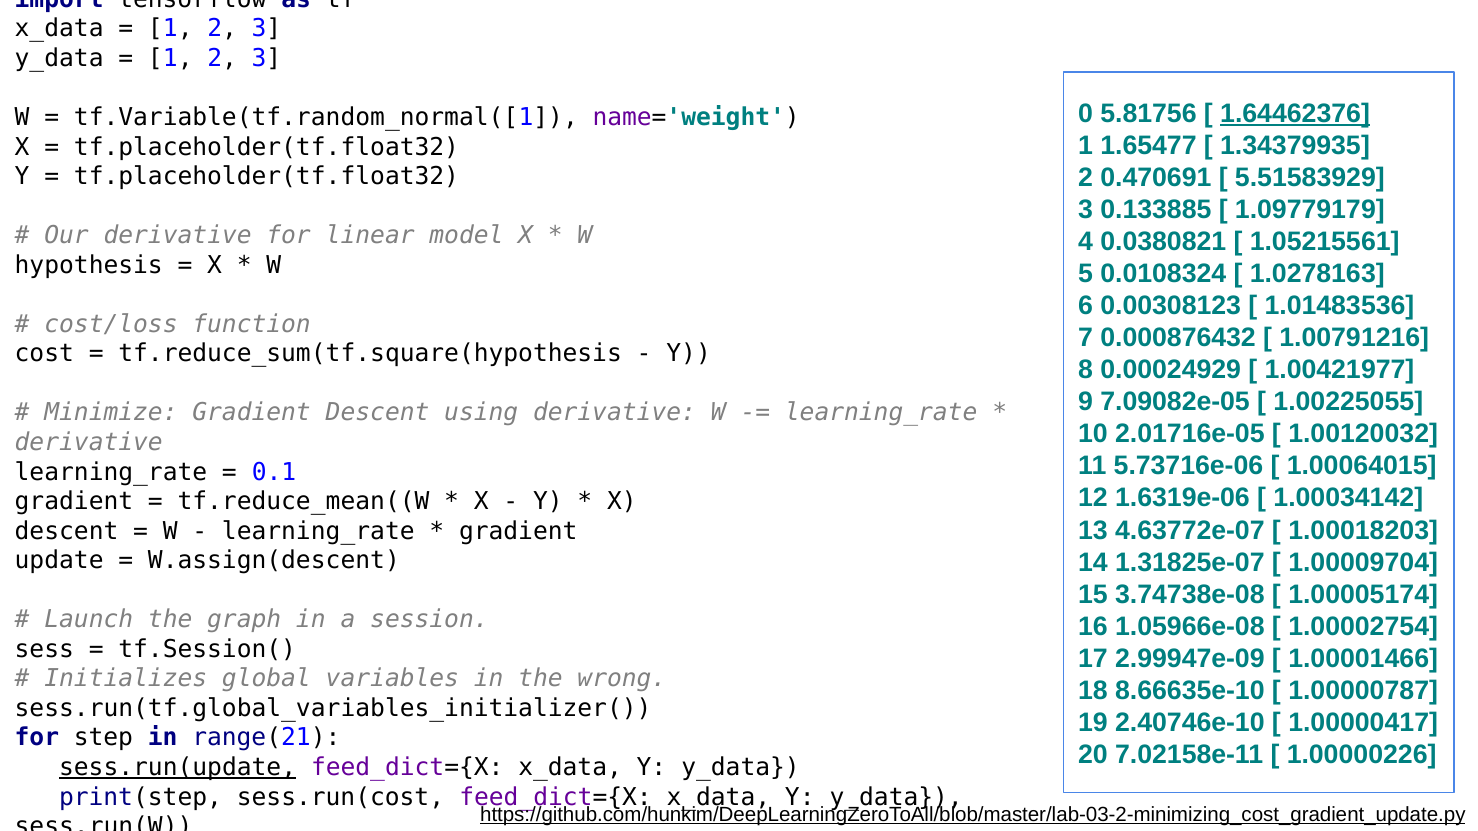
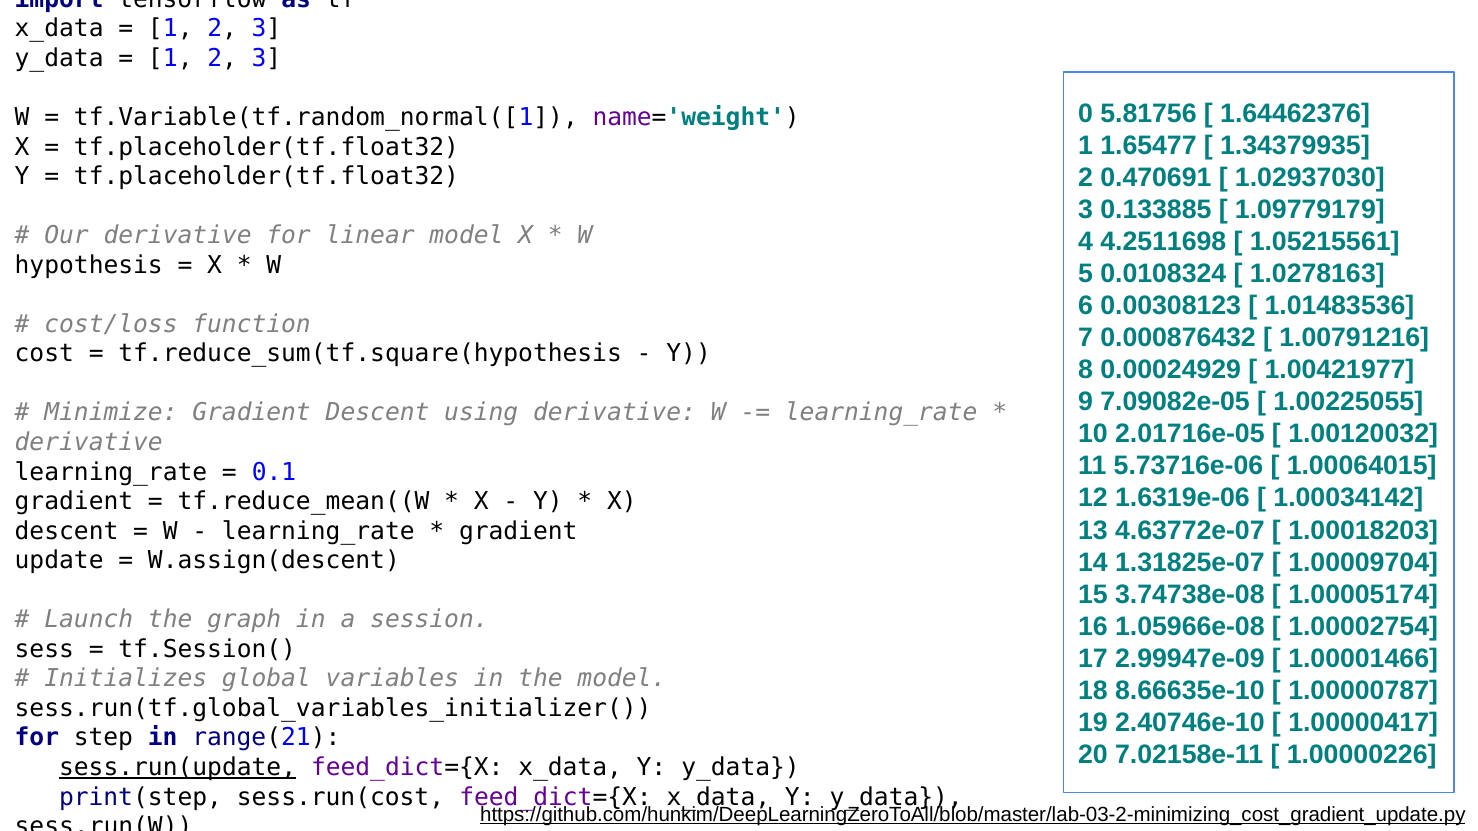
1.64462376 underline: present -> none (1295, 114)
5.51583929: 5.51583929 -> 1.02937030 (1310, 178)
0.0380821: 0.0380821 -> 4.2511698 (1163, 242)
the wrong: wrong -> model (622, 679)
